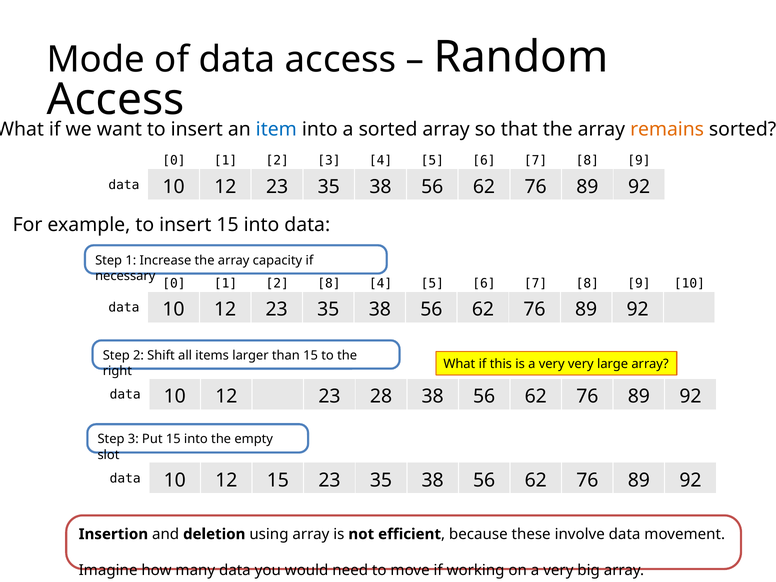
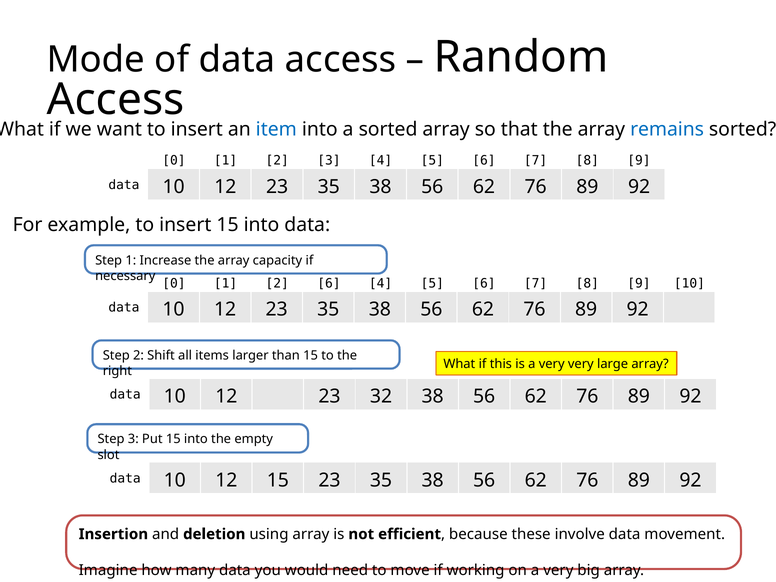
remains colour: orange -> blue (667, 129)
2 8: 8 -> 6 (329, 283)
28: 28 -> 32 (381, 397)
